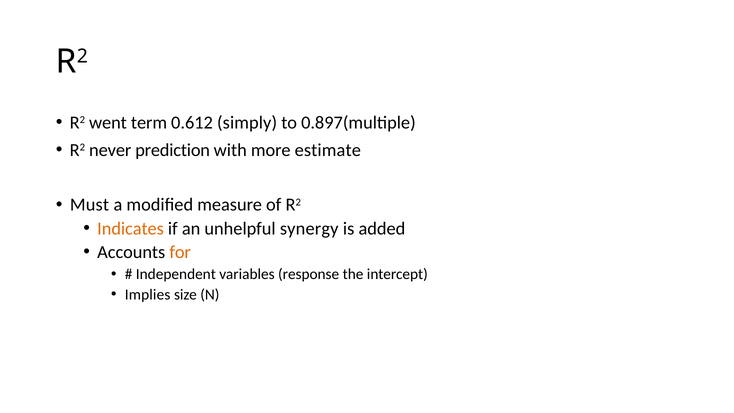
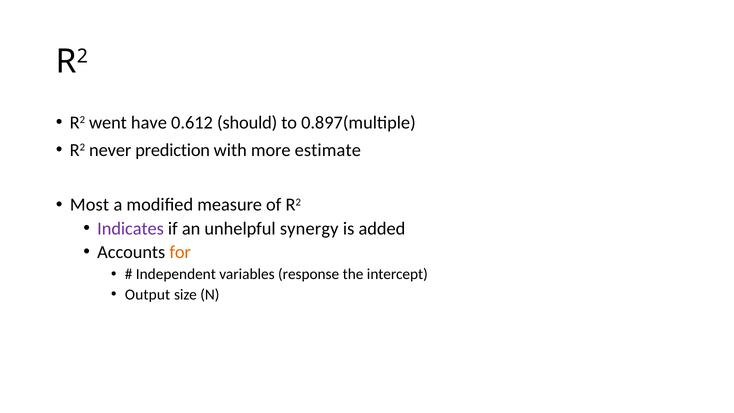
term: term -> have (149, 122)
simply: simply -> should (247, 122)
Must: Must -> Most (90, 205)
Indicates colour: orange -> purple (131, 228)
Implies: Implies -> Output (148, 294)
